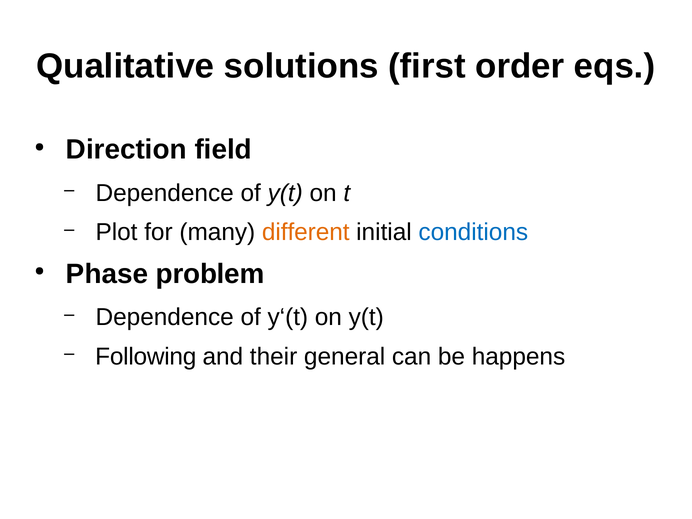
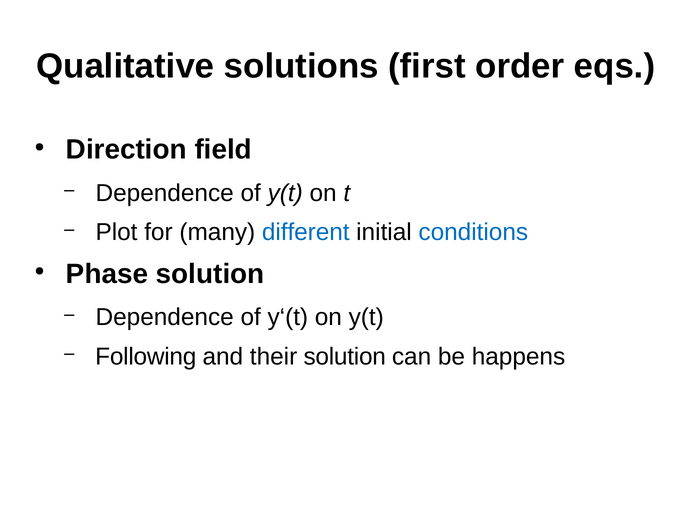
different colour: orange -> blue (306, 232)
Phase problem: problem -> solution (210, 274)
their general: general -> solution (345, 357)
